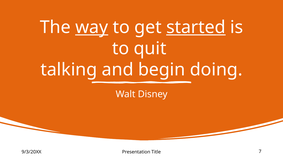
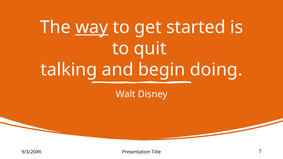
started underline: present -> none (196, 27)
